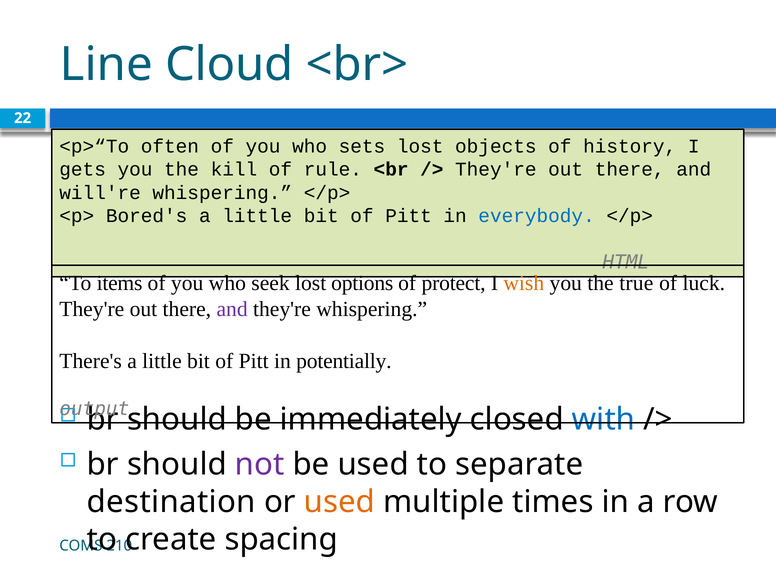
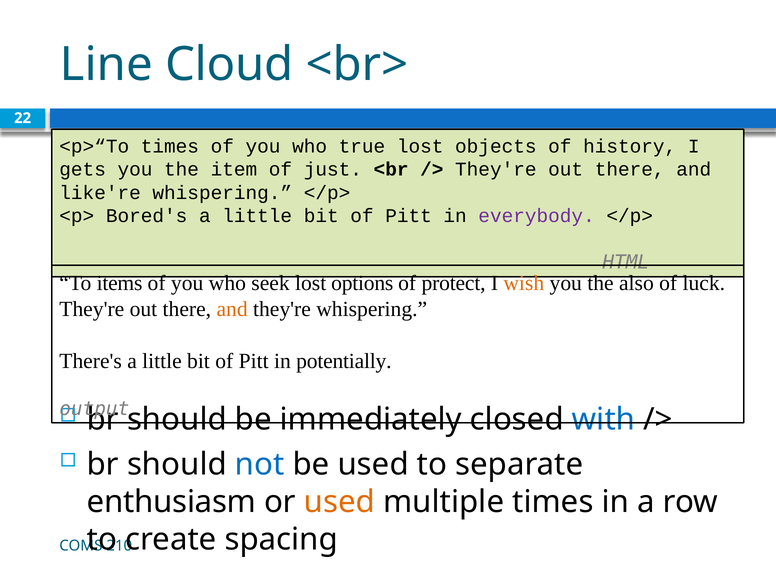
<p>“To often: often -> times (170, 146)
sets: sets -> true (362, 146)
kill: kill -> item (234, 169)
rule: rule -> just (333, 169)
will're: will're -> like're (100, 193)
everybody colour: blue -> purple (537, 216)
true: true -> also (636, 283)
and colour: purple -> orange (232, 309)
not colour: purple -> blue (260, 464)
destination: destination -> enthusiasm (172, 502)
